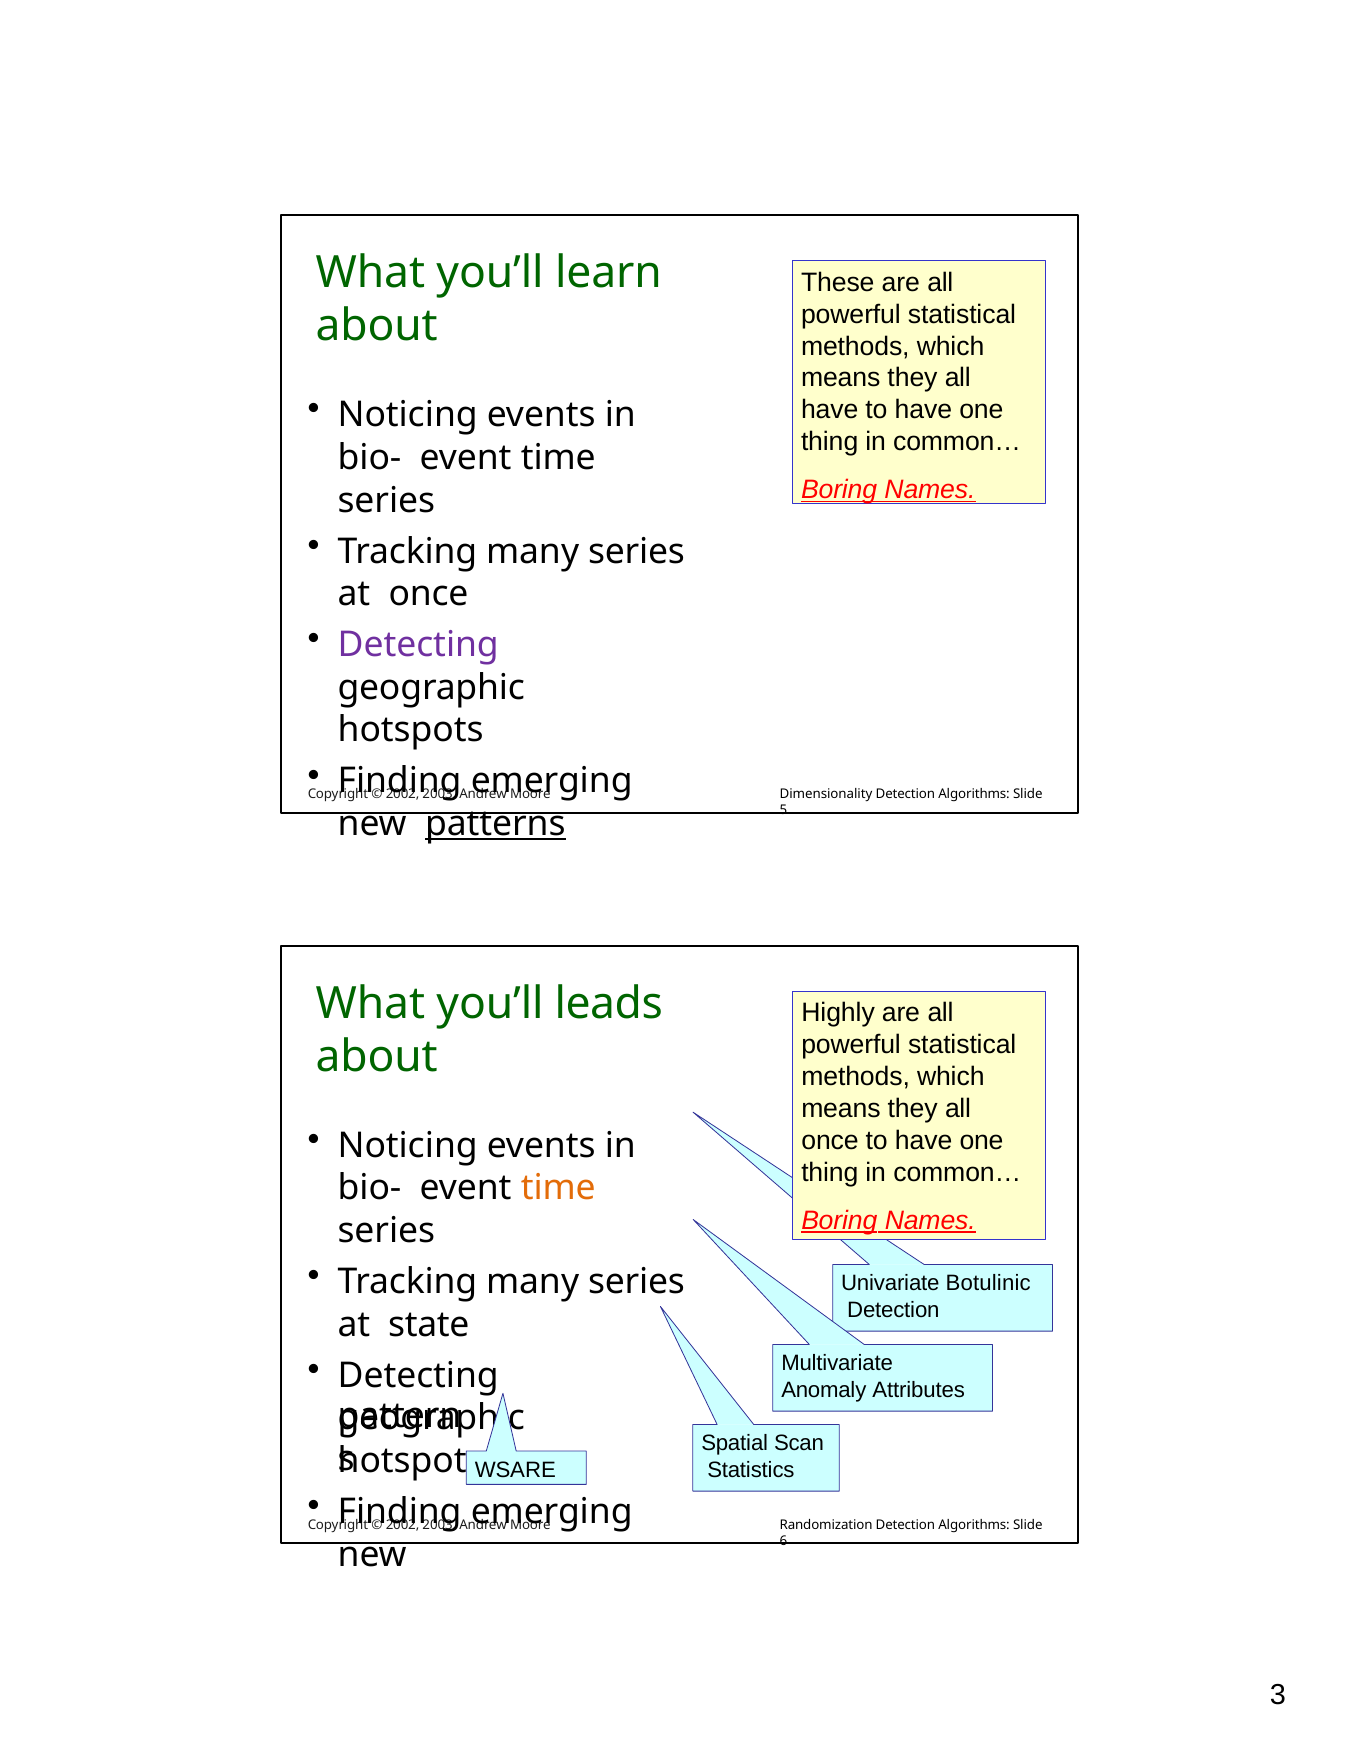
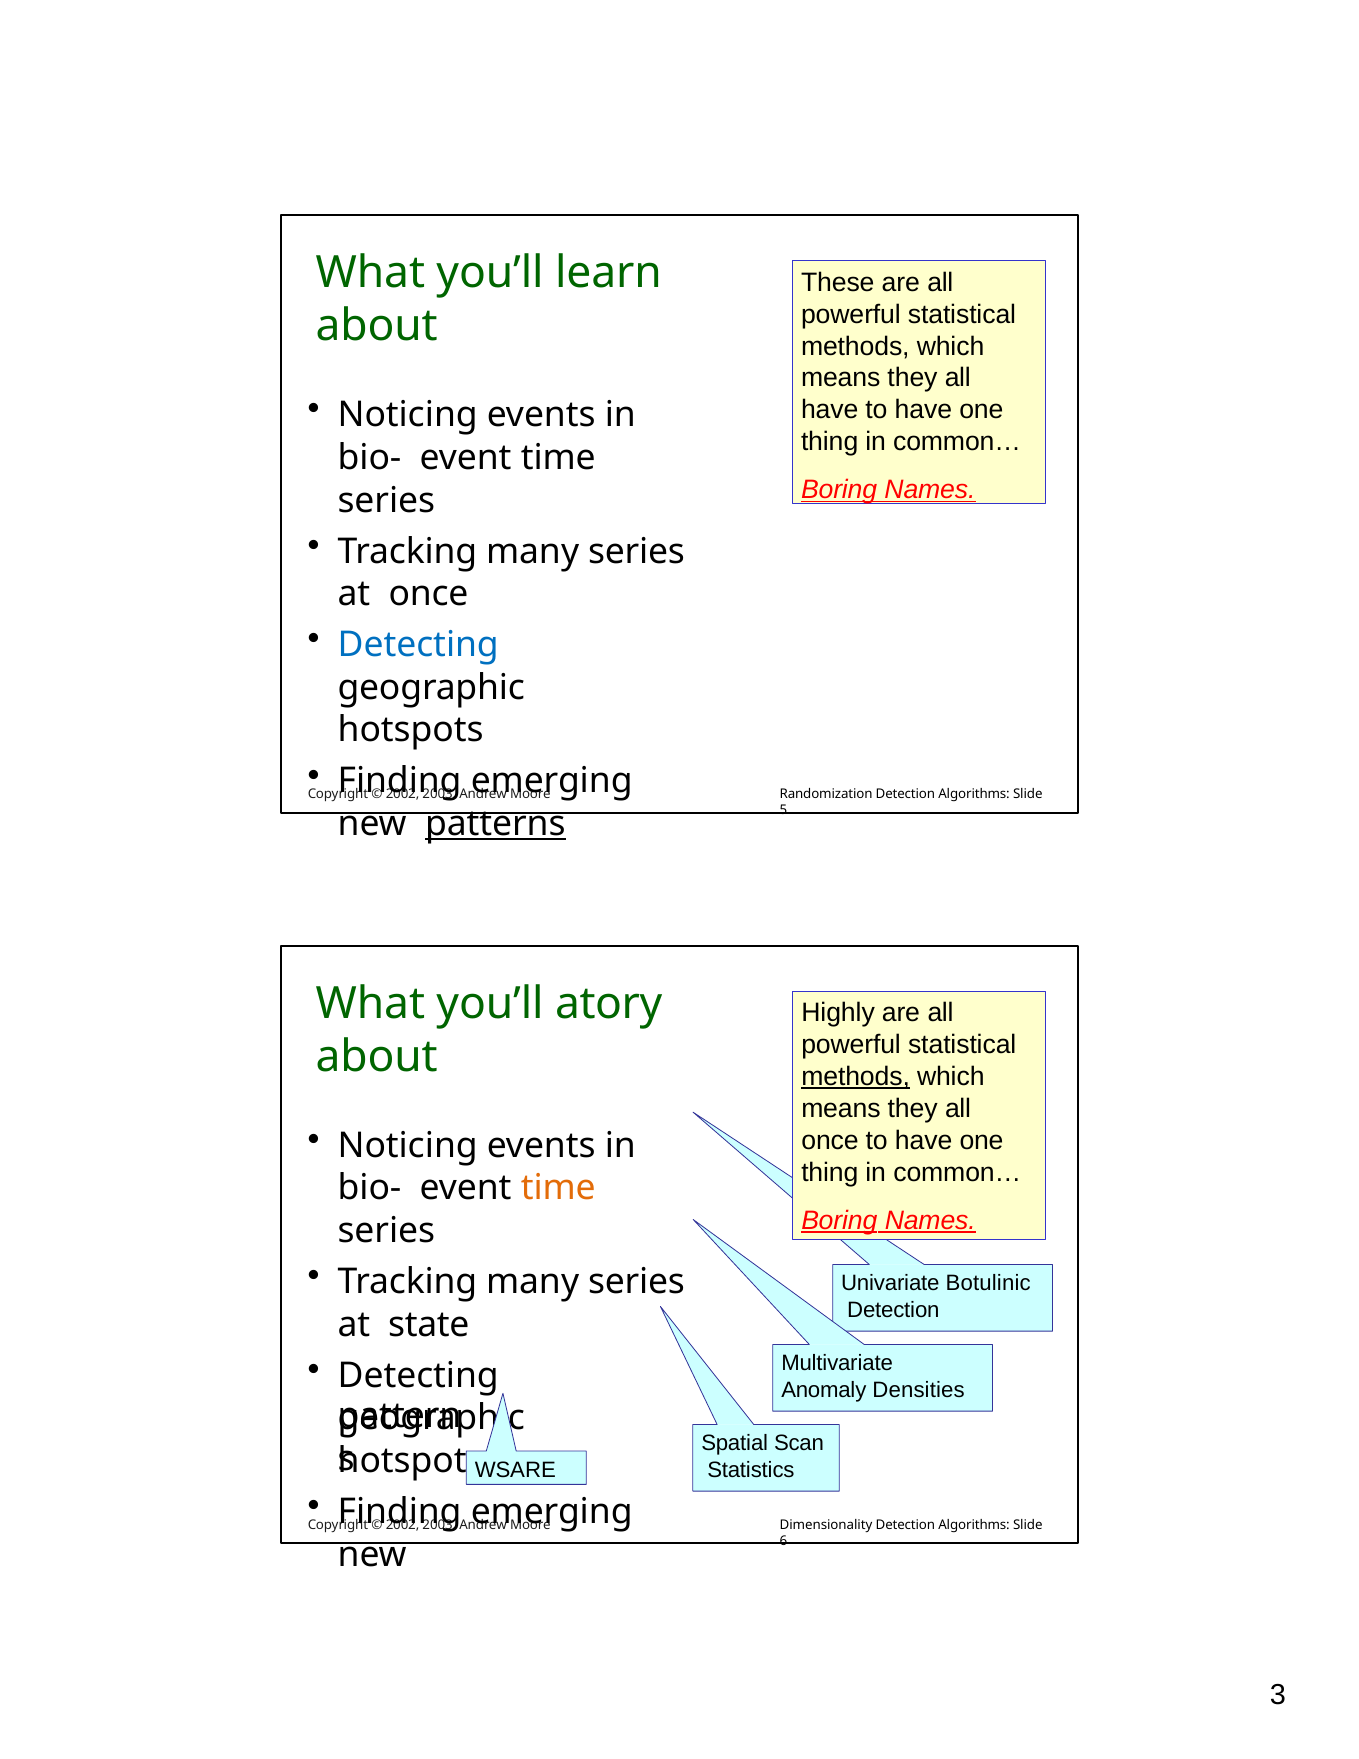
Detecting colour: purple -> blue (418, 645)
Dimensionality: Dimensionality -> Randomization (826, 794)
leads: leads -> atory (609, 1003)
methods underline: none -> present (856, 1077)
Attributes: Attributes -> Densities (919, 1390)
Randomization: Randomization -> Dimensionality (826, 1524)
